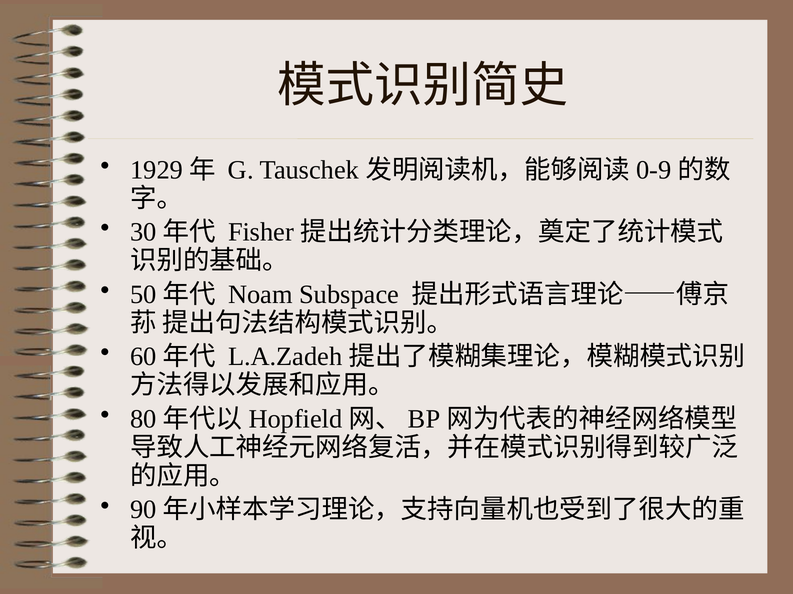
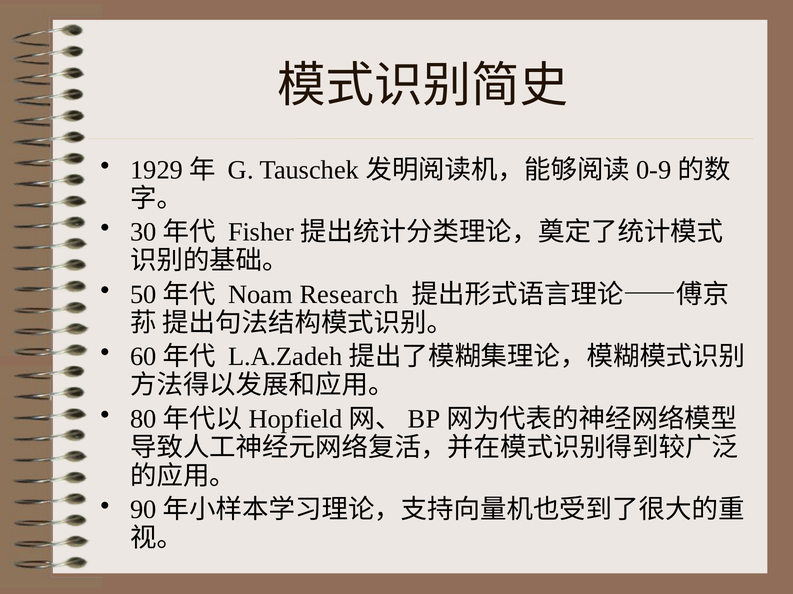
Subspace: Subspace -> Research (349, 295)
